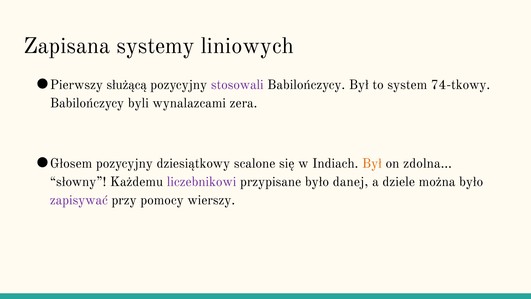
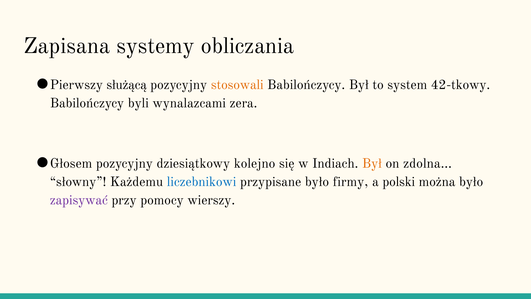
liniowych: liniowych -> obliczania (247, 46)
stosowali colour: purple -> orange (237, 85)
74-tkowy: 74-tkowy -> 42-tkowy (461, 85)
scalone: scalone -> kolejno (255, 163)
liczebnikowi colour: purple -> blue (202, 181)
danej: danej -> firmy (351, 181)
dziele: dziele -> polski (399, 181)
